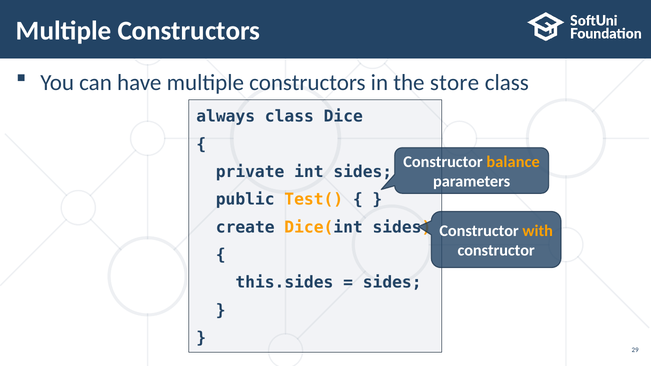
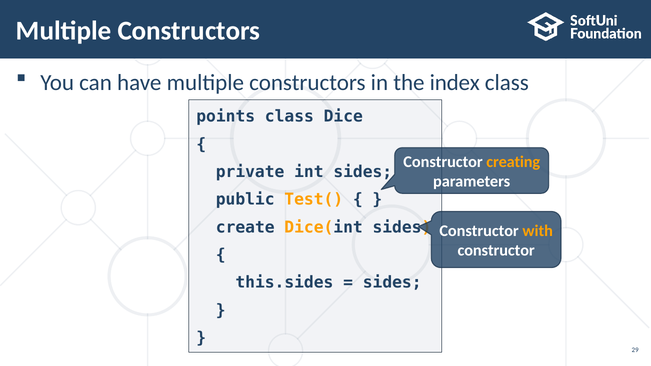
store: store -> index (455, 83)
always: always -> points (226, 117)
balance: balance -> creating (513, 162)
